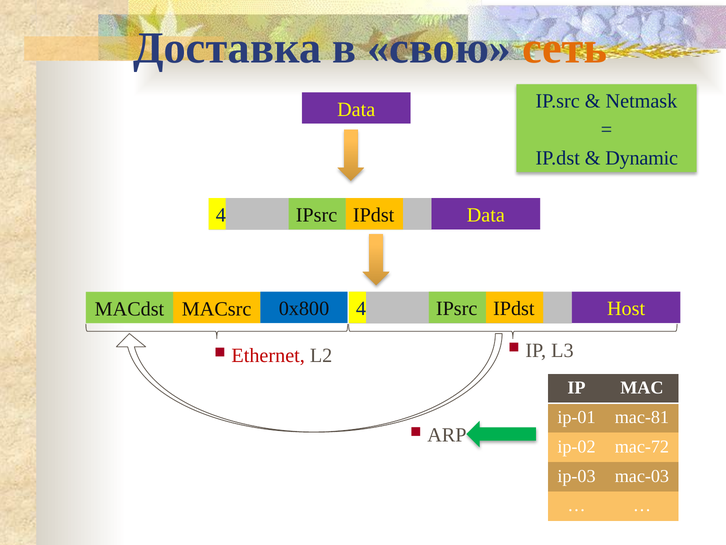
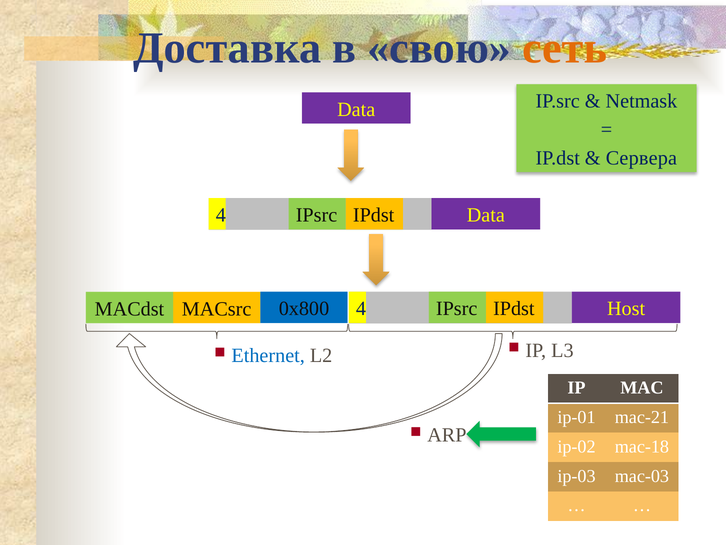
Dynamic: Dynamic -> Сервера (641, 158)
Ethernet colour: red -> blue (268, 355)
mac-81: mac-81 -> mac-21 (642, 417)
mac-72: mac-72 -> mac-18 (642, 446)
